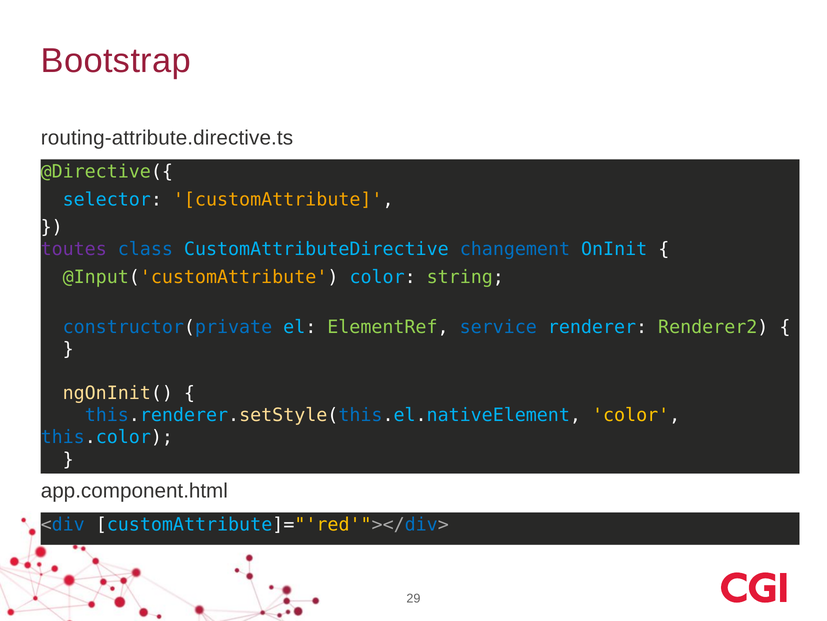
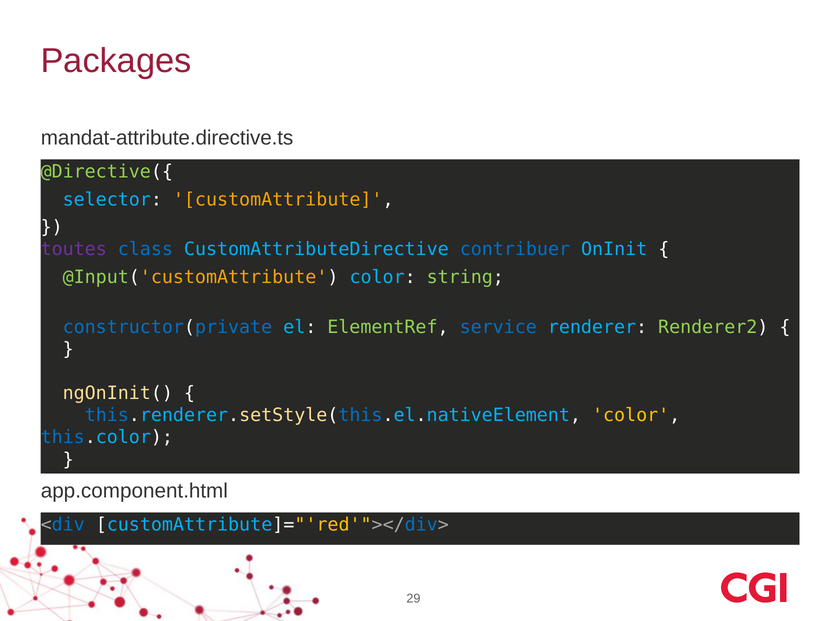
Bootstrap: Bootstrap -> Packages (116, 61)
routing-attribute.directive.ts: routing-attribute.directive.ts -> mandat-attribute.directive.ts (167, 138)
changement: changement -> contribuer (515, 249)
